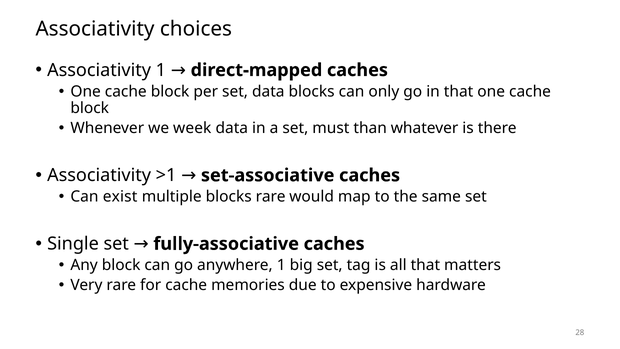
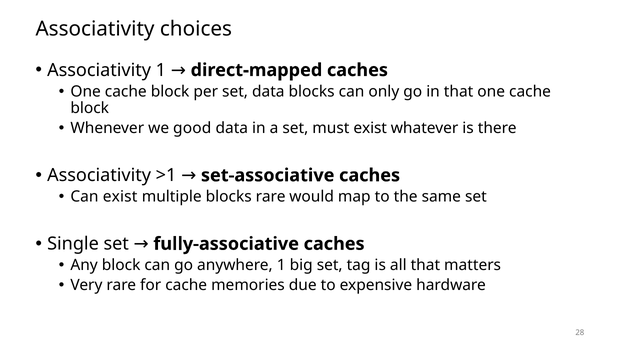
week: week -> good (192, 128)
must than: than -> exist (370, 128)
